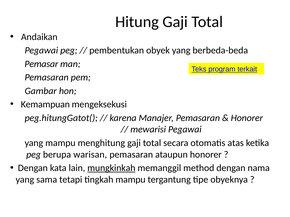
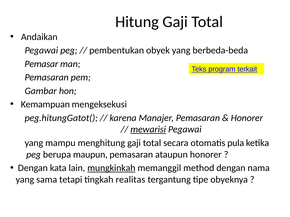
mewarisi underline: none -> present (148, 130)
atas: atas -> pula (236, 143)
warisan: warisan -> maupun (90, 155)
tingkah mampu: mampu -> realitas (130, 180)
